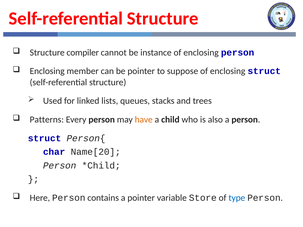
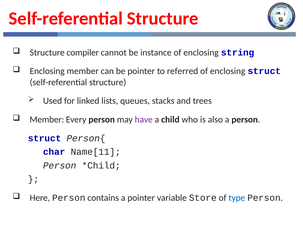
enclosing person: person -> string (238, 53)
suppose: suppose -> referred (183, 71)
Patterns: Patterns -> Member (47, 120)
have colour: orange -> purple (144, 120)
Name[20: Name[20 -> Name[11 (96, 152)
